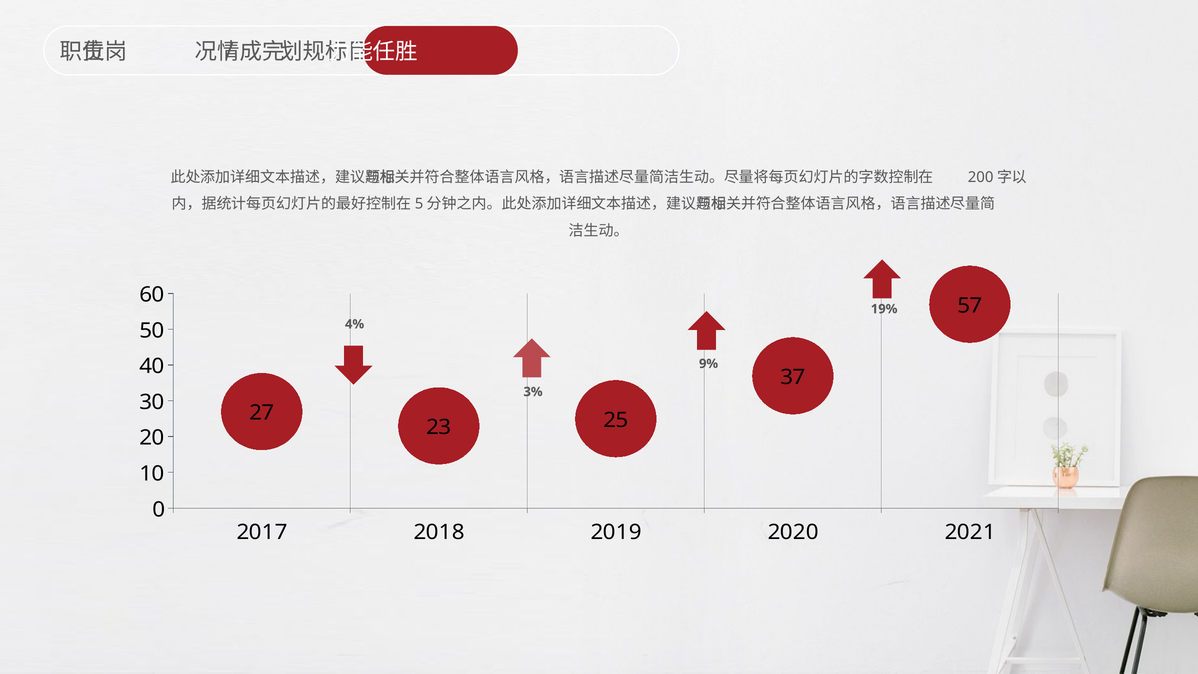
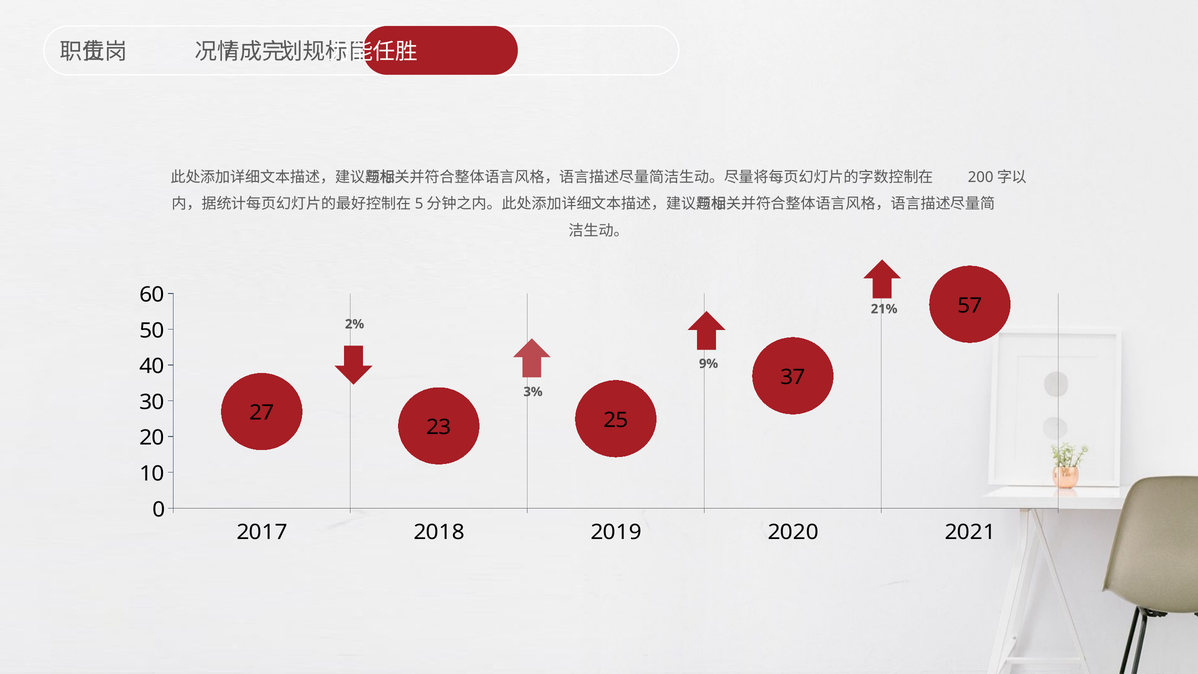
19%: 19% -> 21% (884, 309)
4%: 4% -> 2% (355, 324)
